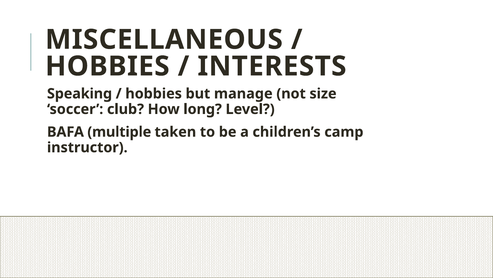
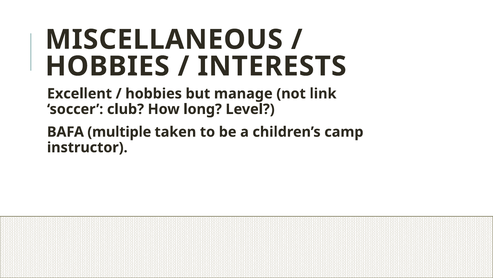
Speaking: Speaking -> Excellent (79, 93)
size: size -> link (323, 93)
